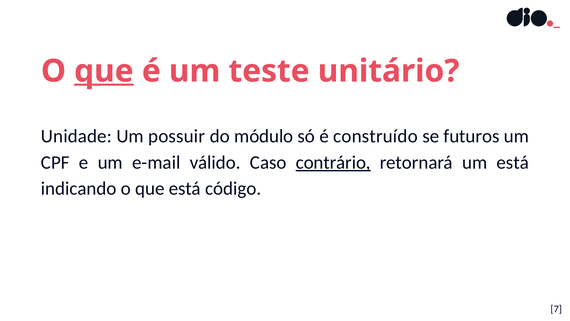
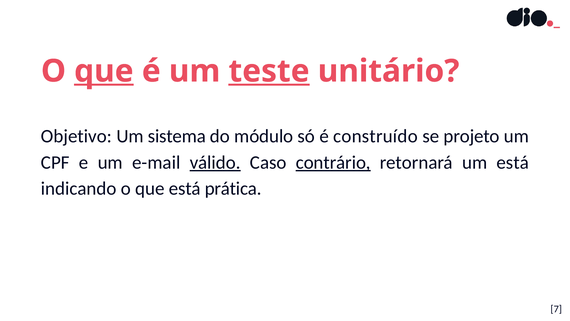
teste underline: none -> present (269, 71)
Unidade: Unidade -> Objetivo (76, 136)
possuir: possuir -> sistema (177, 136)
futuros: futuros -> projeto (472, 136)
válido underline: none -> present (215, 162)
código: código -> prática (233, 188)
